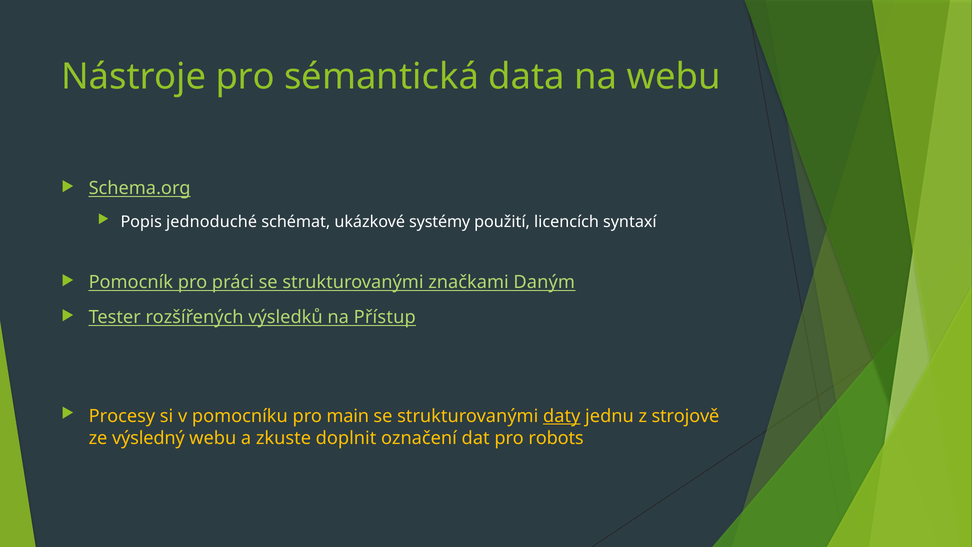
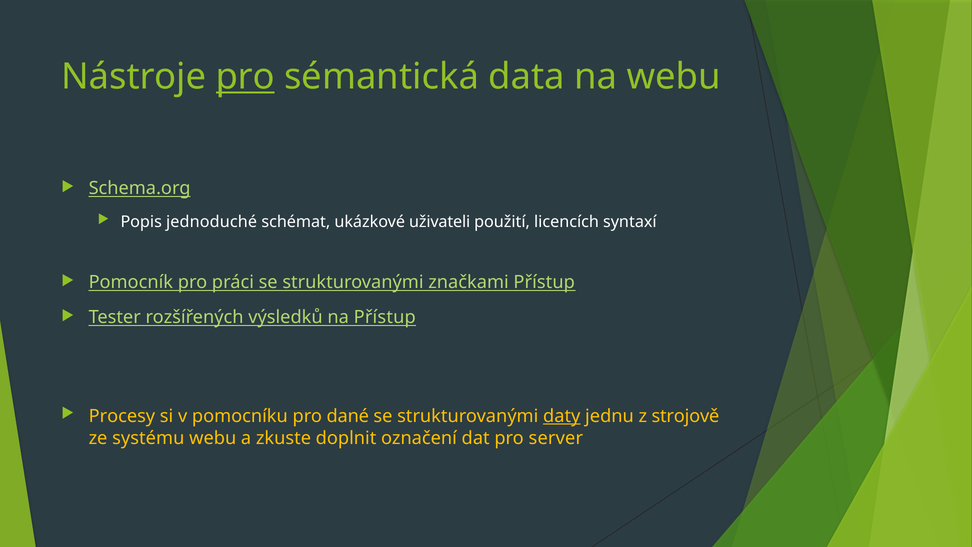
pro underline: none -> present (245, 77)
systémy: systémy -> uživateli (440, 222)
značkami Daným: Daným -> Přístup (544, 282)
main: main -> dané (348, 416)
výsledný: výsledný -> systému (148, 438)
robots: robots -> server (556, 438)
